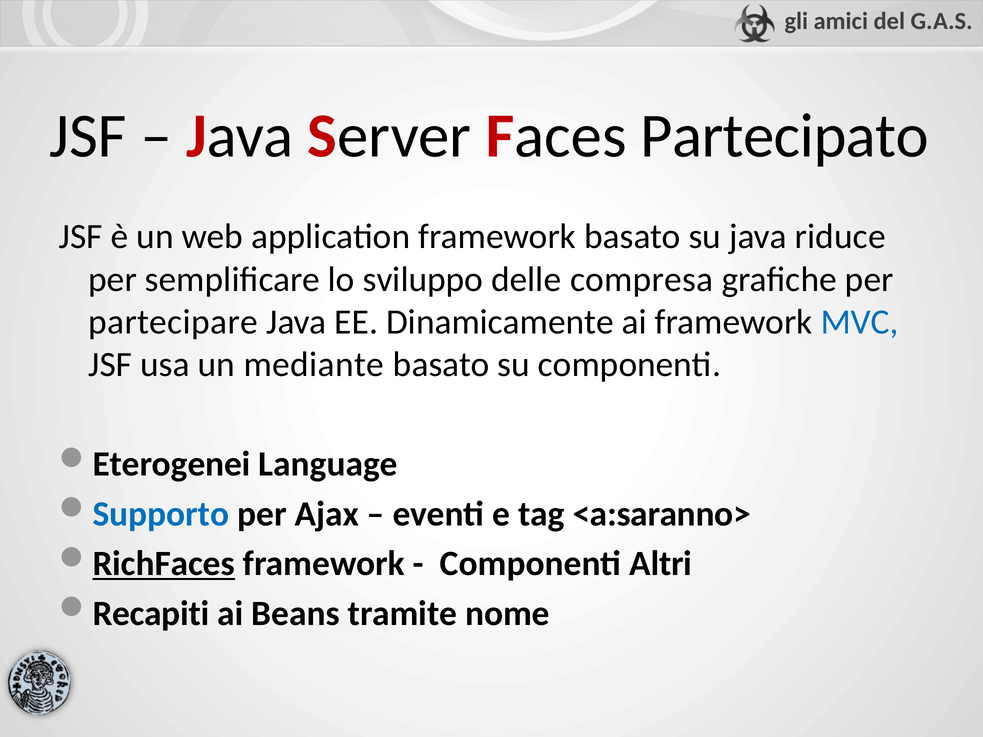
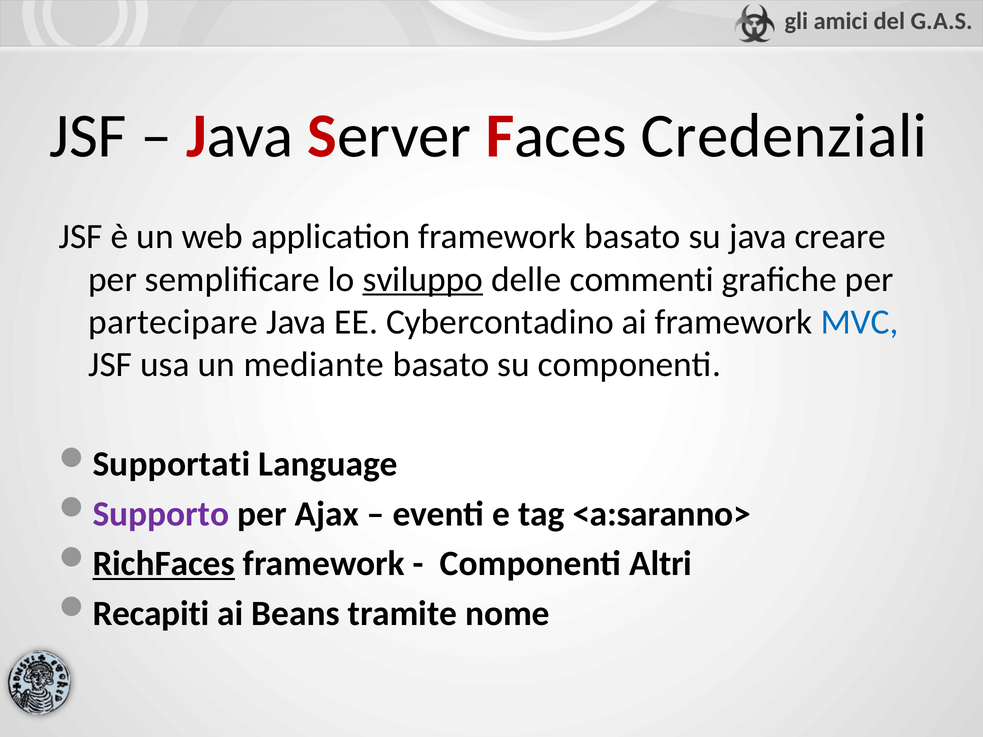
Partecipato: Partecipato -> Credenziali (784, 136)
riduce: riduce -> creare (840, 237)
sviluppo underline: none -> present (423, 279)
compresa: compresa -> commenti (642, 279)
Dinamicamente: Dinamicamente -> Cybercontadino (500, 322)
Eterogenei: Eterogenei -> Supportati (171, 464)
Supporto colour: blue -> purple (161, 514)
